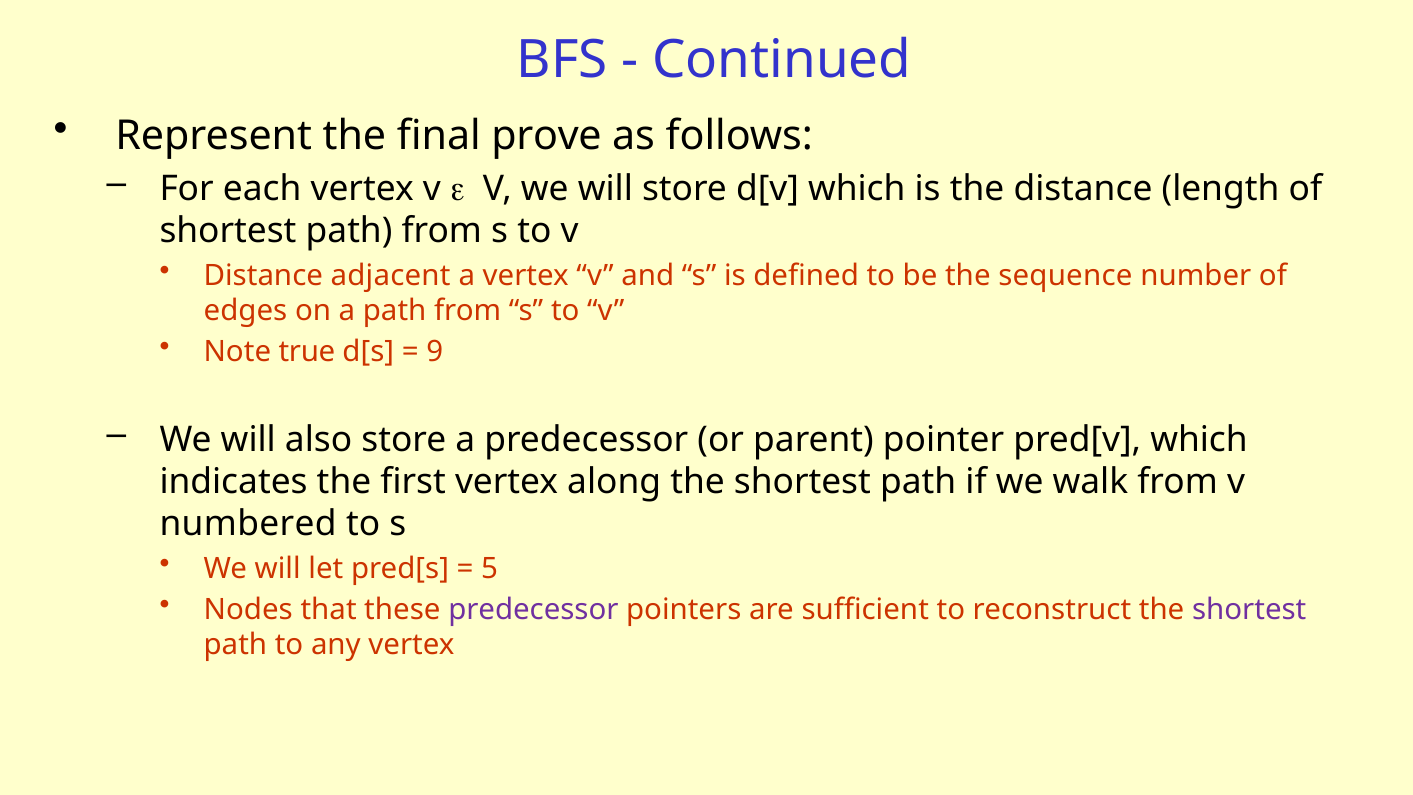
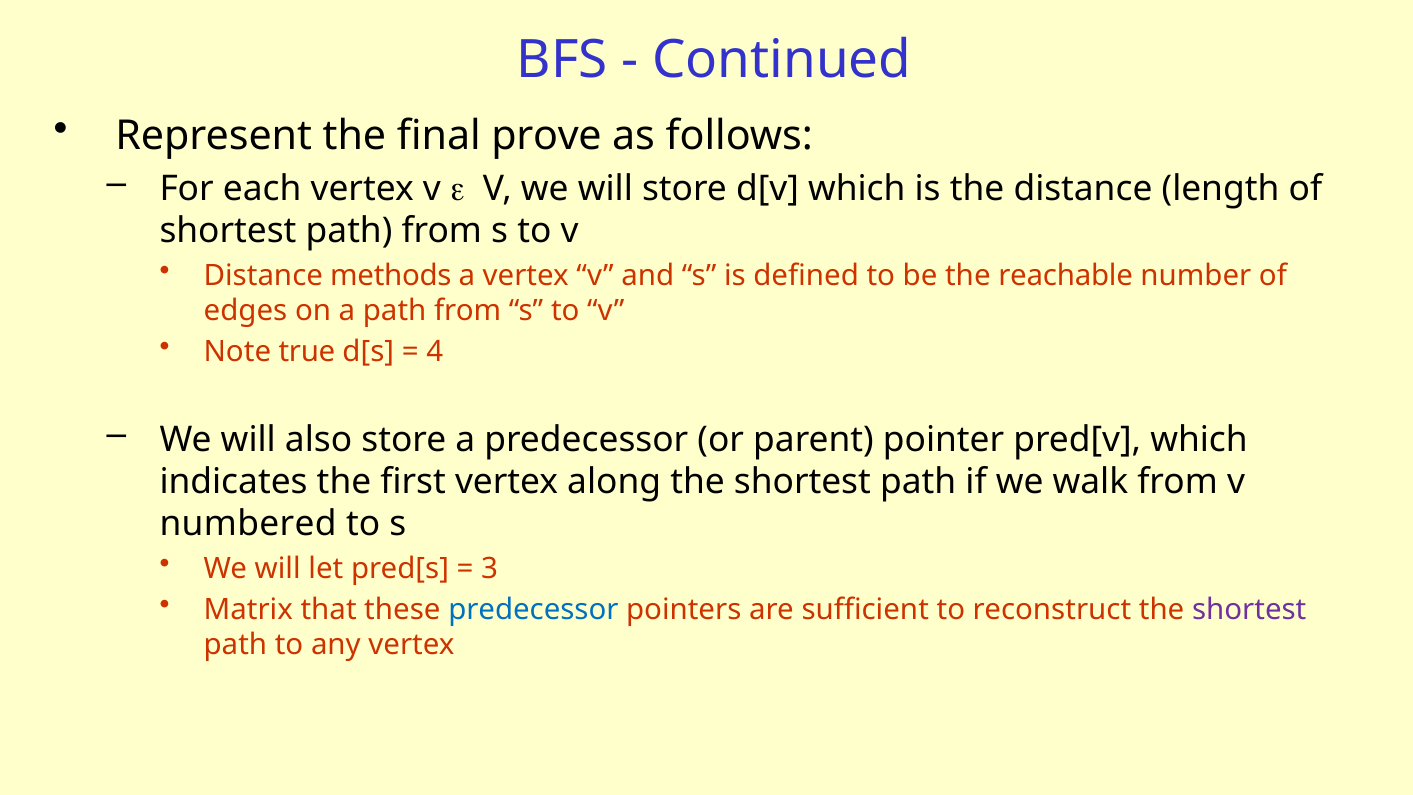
adjacent: adjacent -> methods (391, 275)
sequence: sequence -> reachable (1066, 275)
9: 9 -> 4 (435, 352)
5: 5 -> 3 (490, 568)
Nodes: Nodes -> Matrix (248, 610)
predecessor colour: purple -> blue (533, 610)
